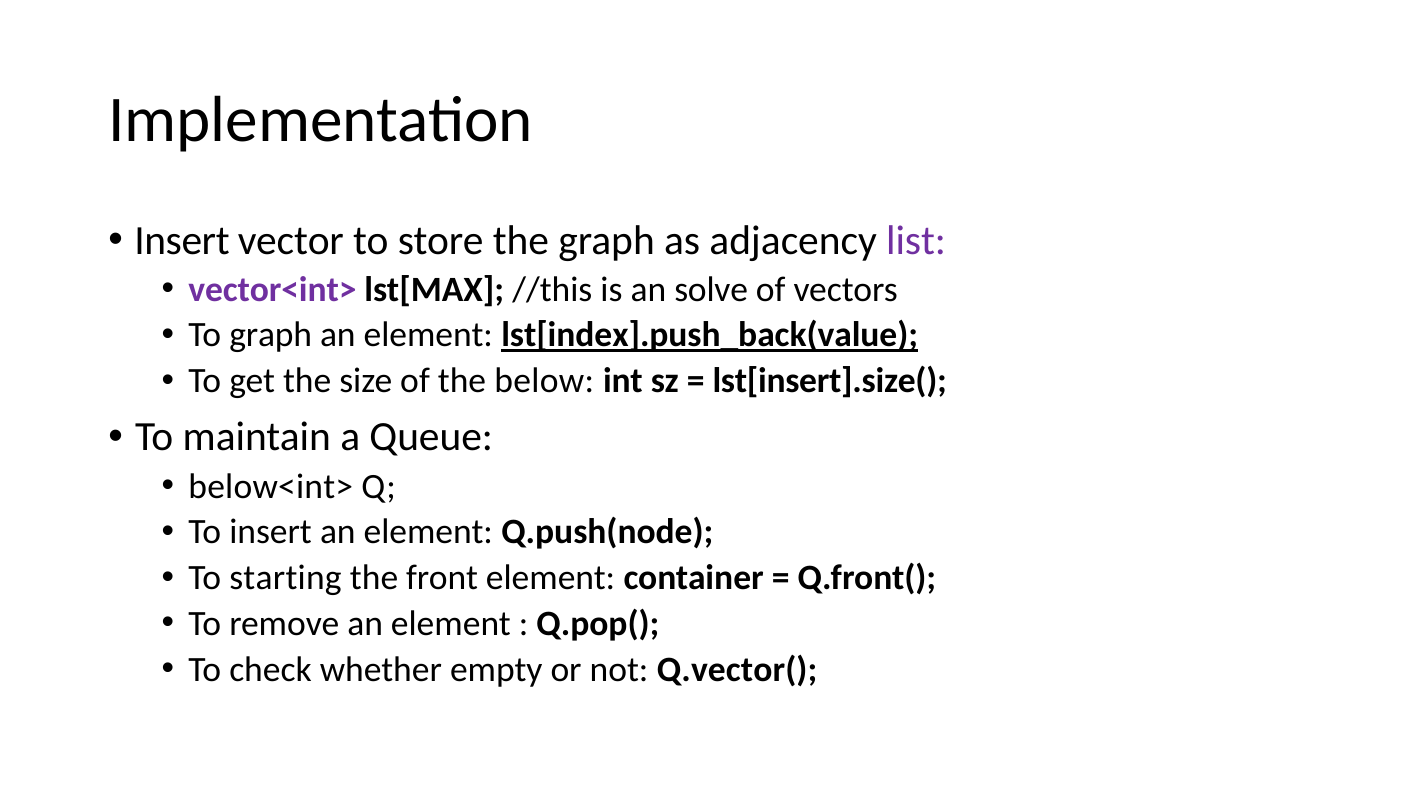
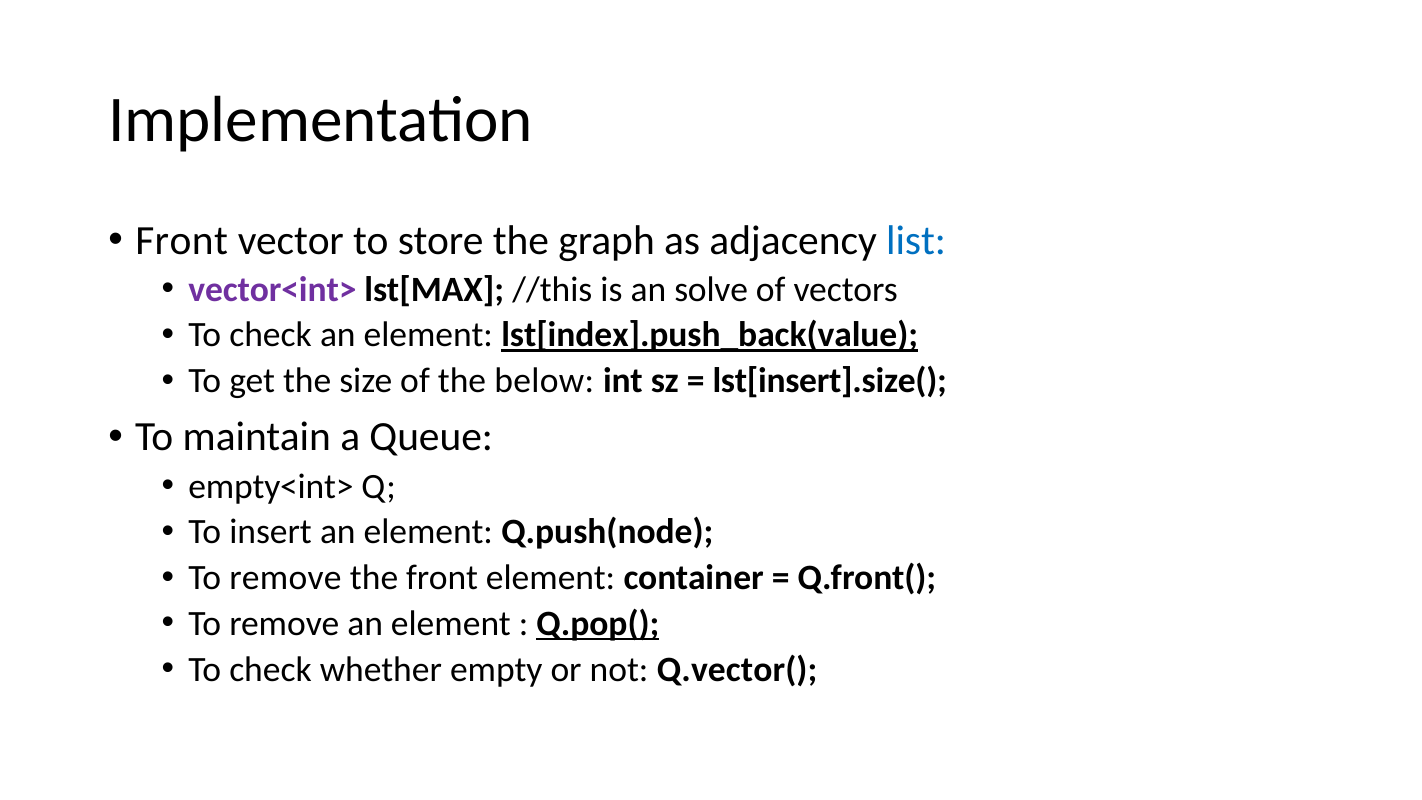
Insert: Insert -> Front (182, 240)
list colour: purple -> blue (916, 240)
graph: graph -> check (271, 335)
below<int>: below<int> -> empty<int> (271, 486)
starting: starting -> remove (285, 578)
Q.pop( underline: none -> present (598, 623)
